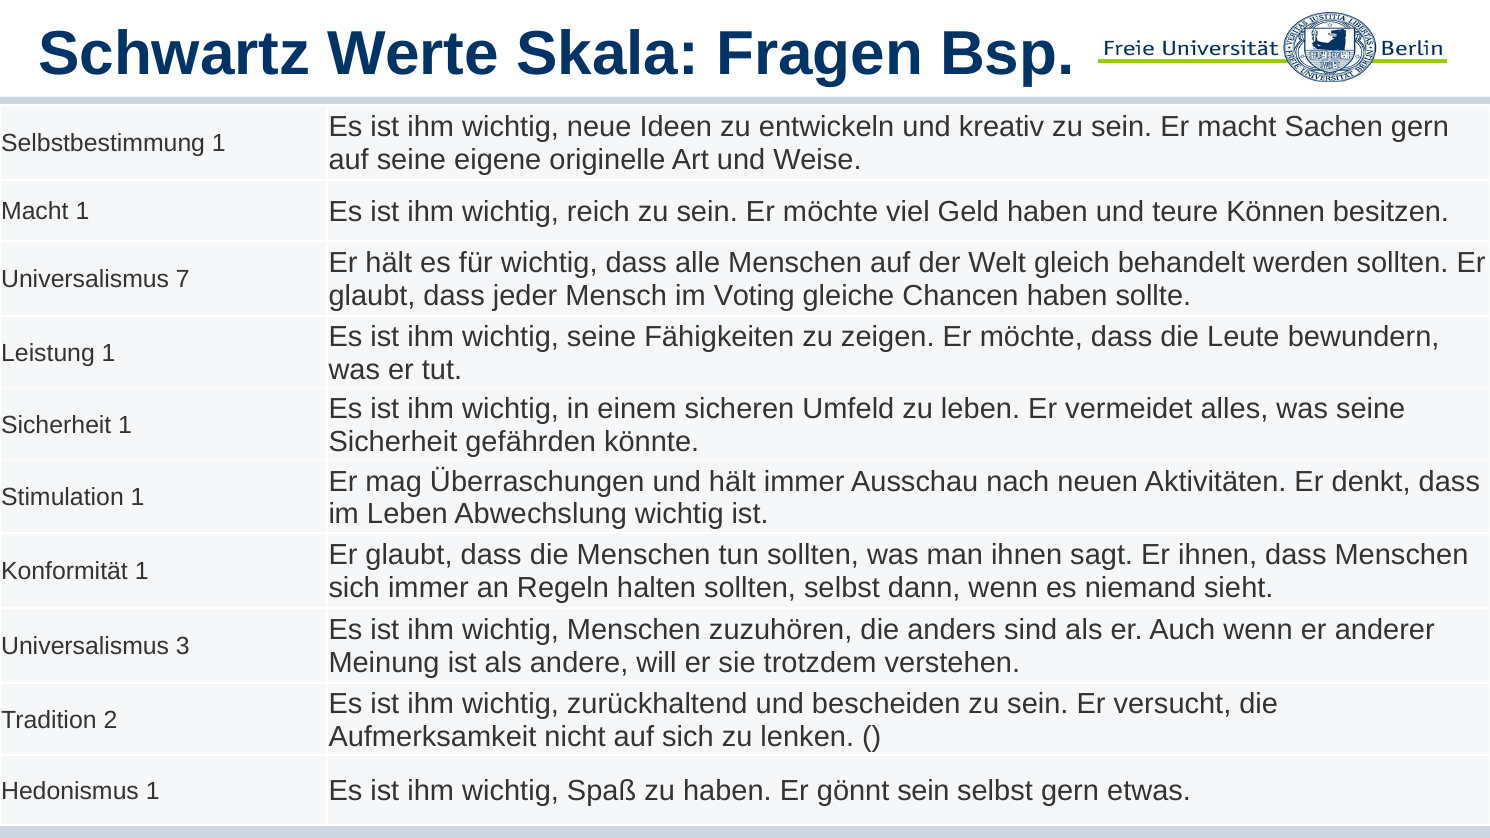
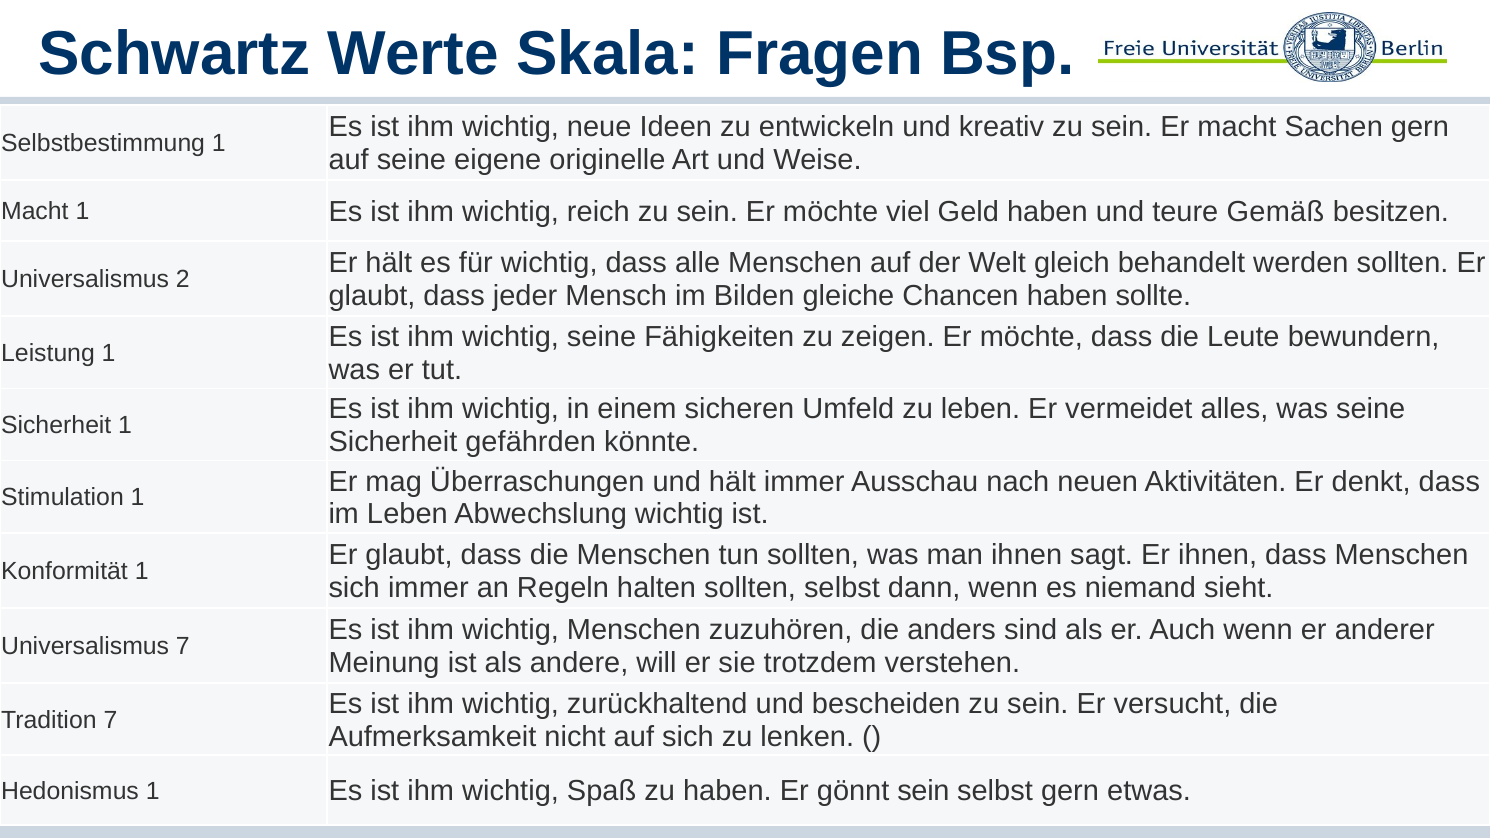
Können: Können -> Gemäß (1275, 212)
7: 7 -> 2 (183, 280)
Voting: Voting -> Bilden (754, 296)
Universalismus 3: 3 -> 7 (183, 647)
Tradition 2: 2 -> 7 (110, 721)
